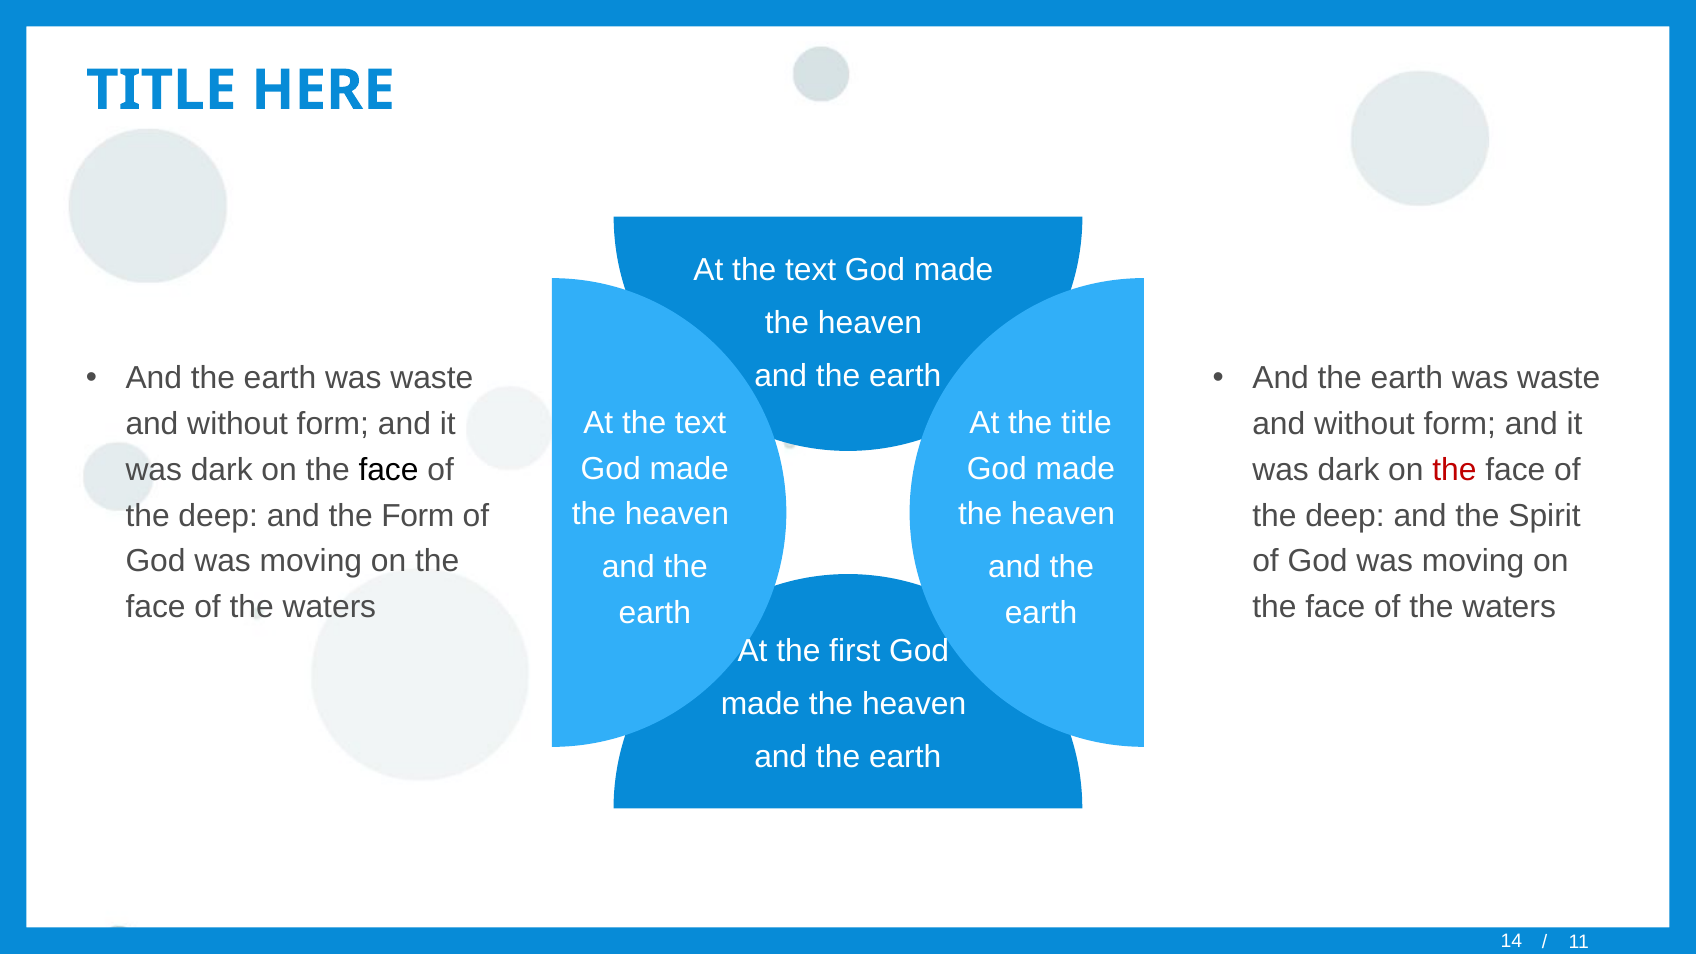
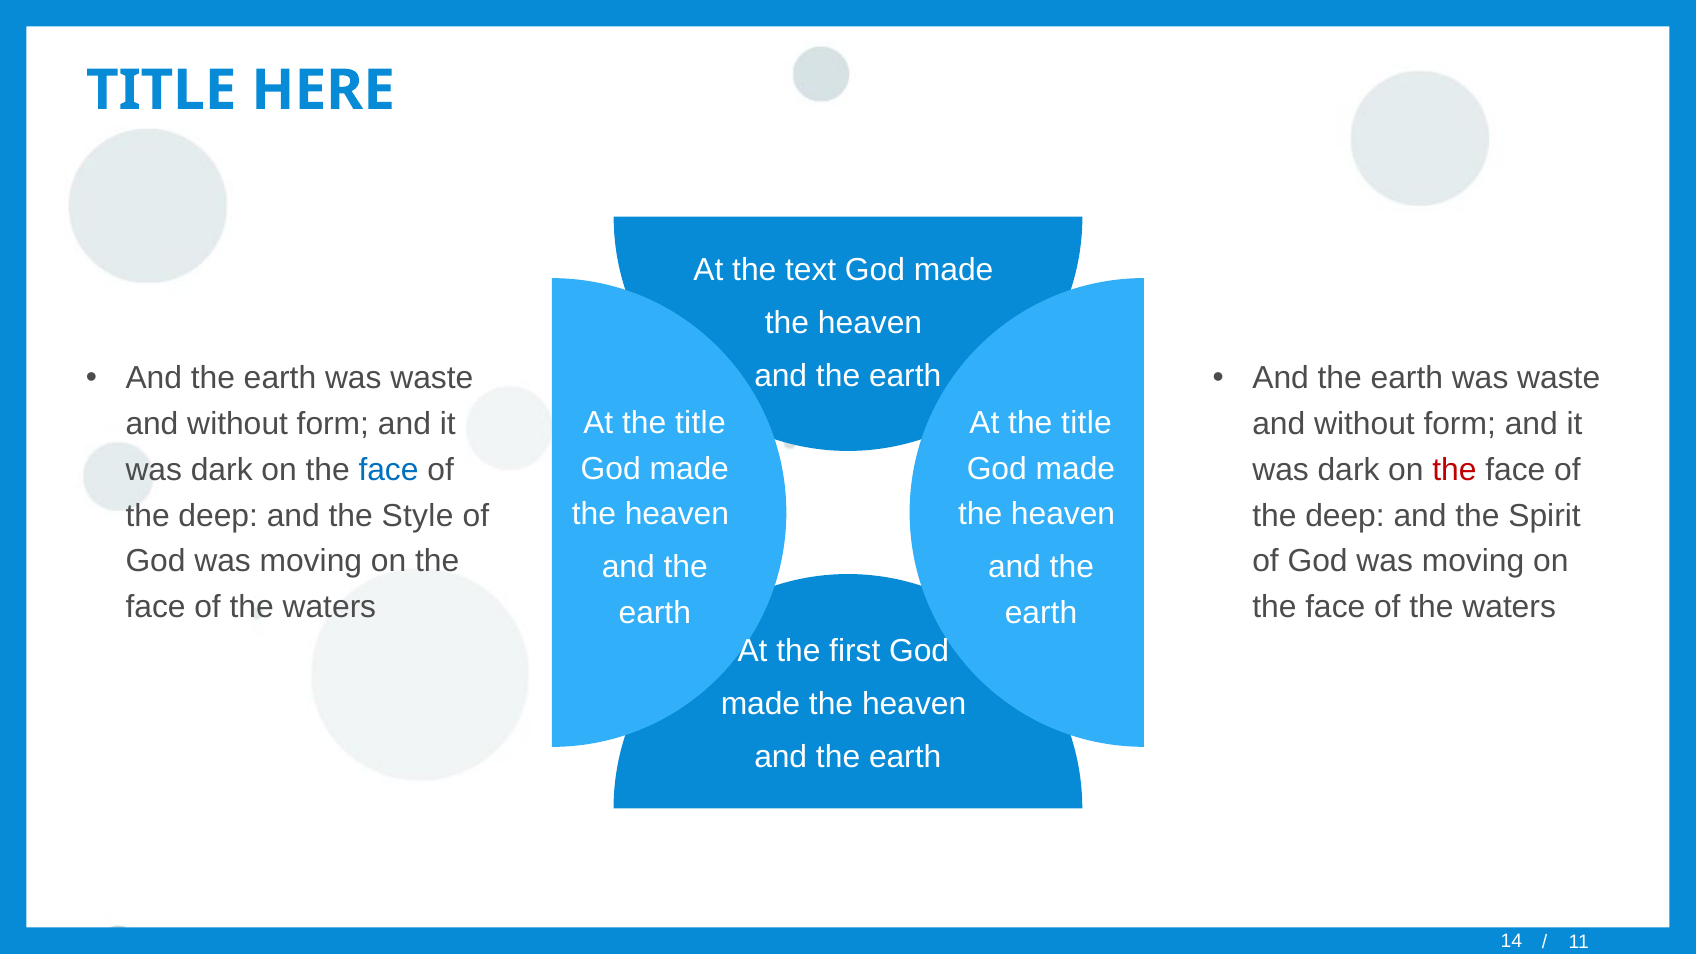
text: text -> title (700, 423)
face colour: black -> blue (389, 470)
the Form: Form -> Style (418, 516)
